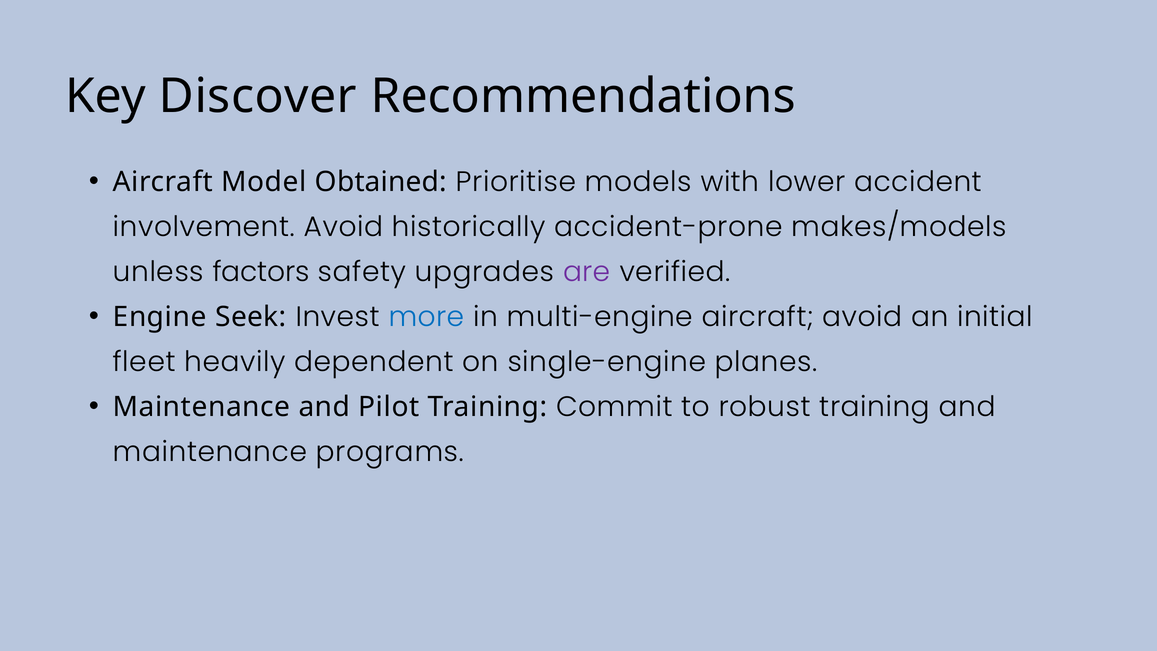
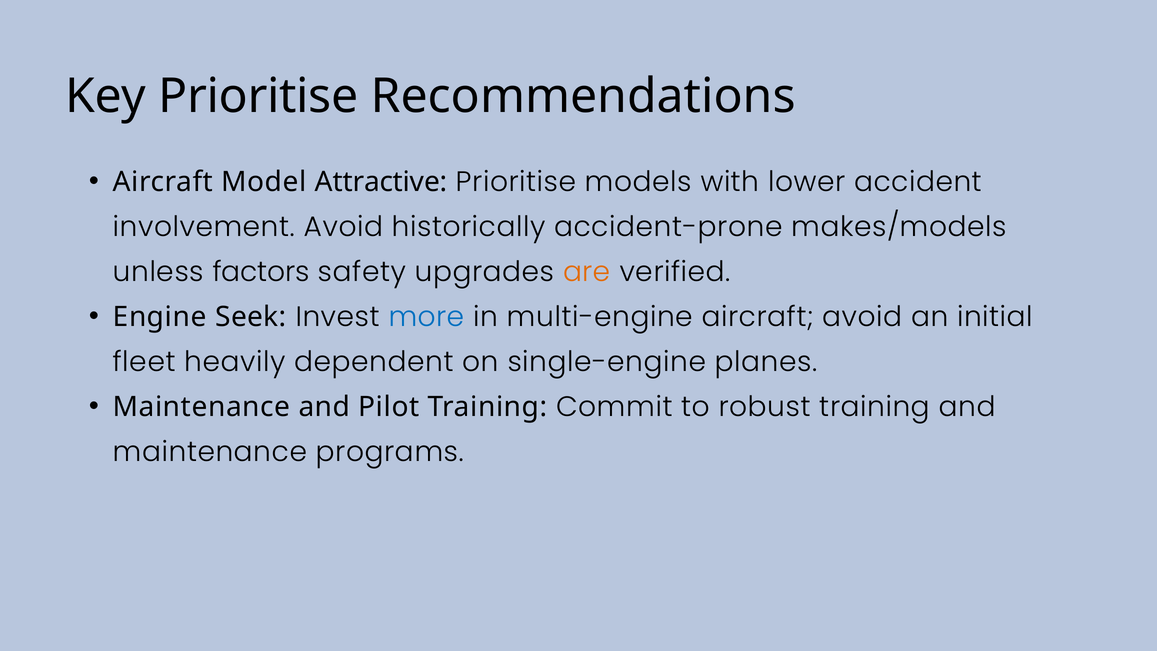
Key Discover: Discover -> Prioritise (258, 96)
Obtained: Obtained -> Attractive (381, 182)
are colour: purple -> orange (587, 272)
